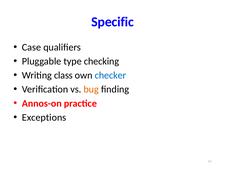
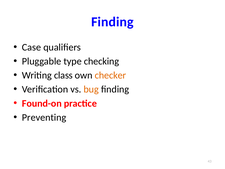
Specific: Specific -> Finding (112, 22)
checker colour: blue -> orange (110, 75)
Annos-on: Annos-on -> Found-on (42, 103)
Exceptions: Exceptions -> Preventing (44, 117)
